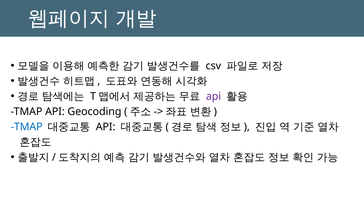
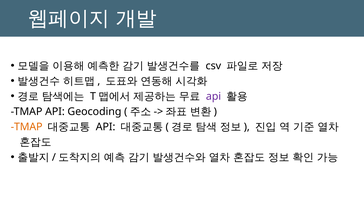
TMAP colour: blue -> orange (27, 127)
